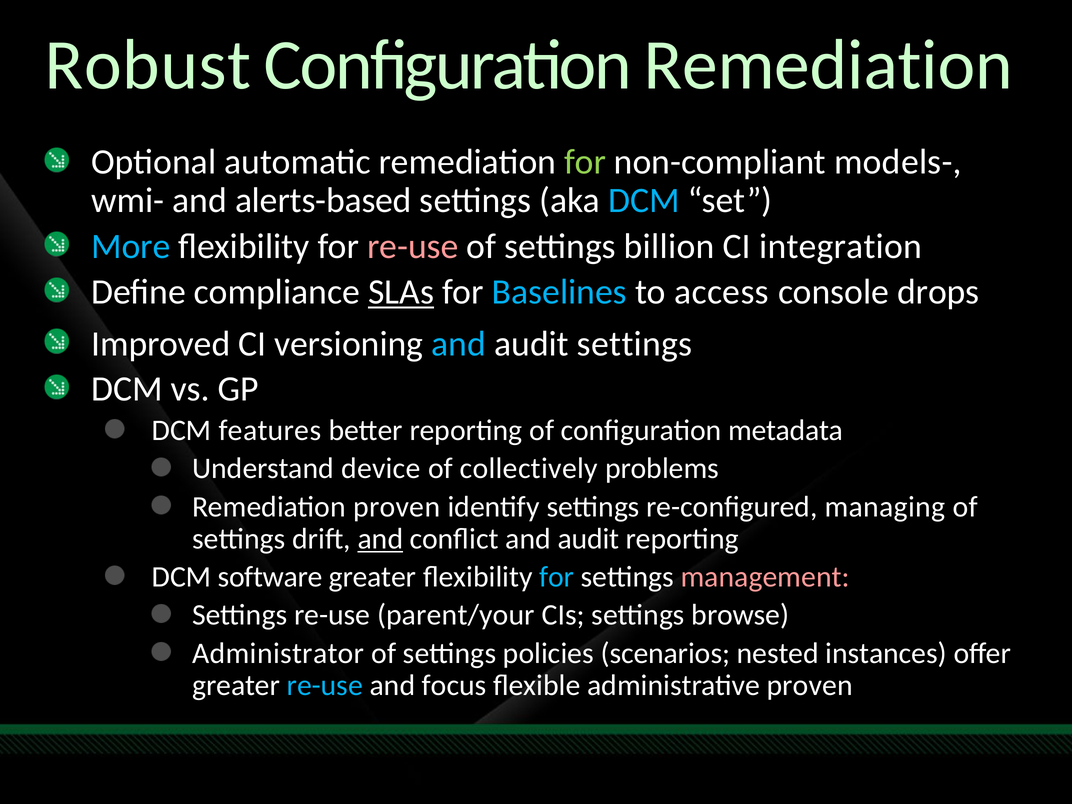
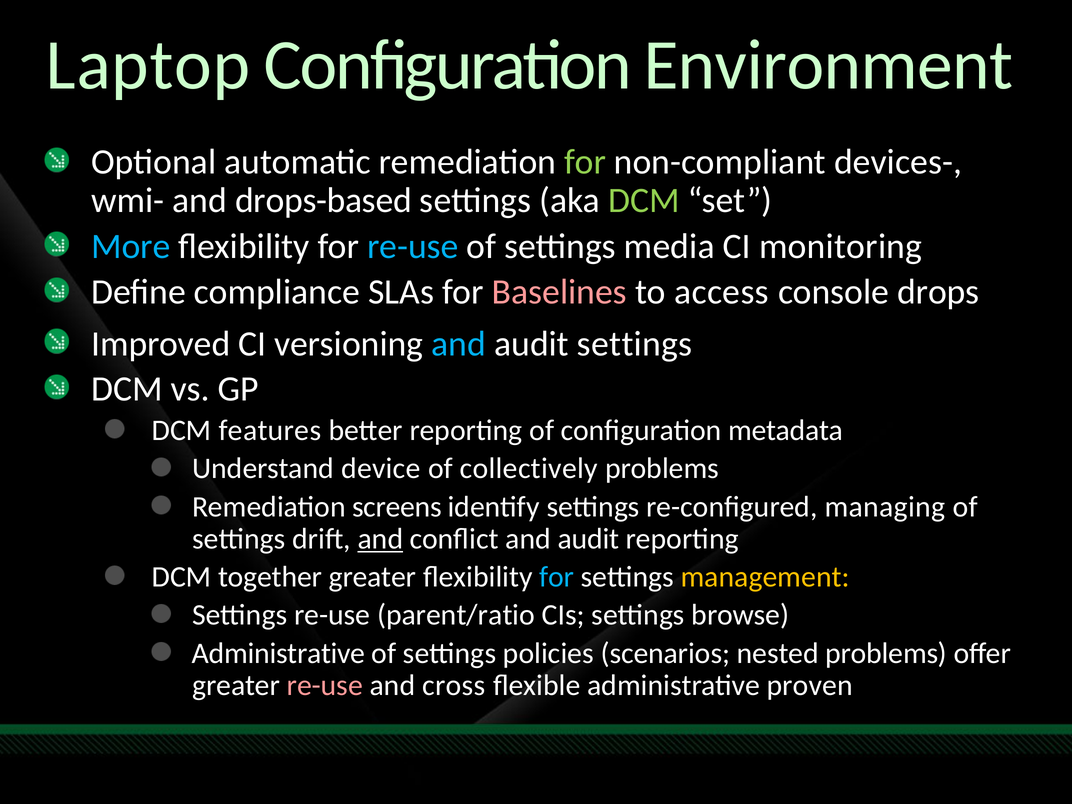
Robust: Robust -> Laptop (148, 65)
Configuration Remediation: Remediation -> Environment (828, 65)
models-: models- -> devices- (898, 162)
alerts-based: alerts-based -> drops-based (323, 201)
DCM colour: light blue -> light green (644, 201)
re-use colour: pink -> light blue (413, 246)
billion: billion -> media (669, 246)
integration: integration -> monitoring (841, 246)
SLAs underline: present -> none (401, 292)
Baselines colour: light blue -> pink (559, 292)
Remediation proven: proven -> screens (397, 507)
software: software -> together (270, 577)
management colour: pink -> yellow (765, 577)
parent/your: parent/your -> parent/ratio (456, 615)
Administrator: Administrator -> Administrative (279, 653)
nested instances: instances -> problems (886, 653)
re-use colour: light blue -> pink (325, 685)
focus: focus -> cross (454, 685)
